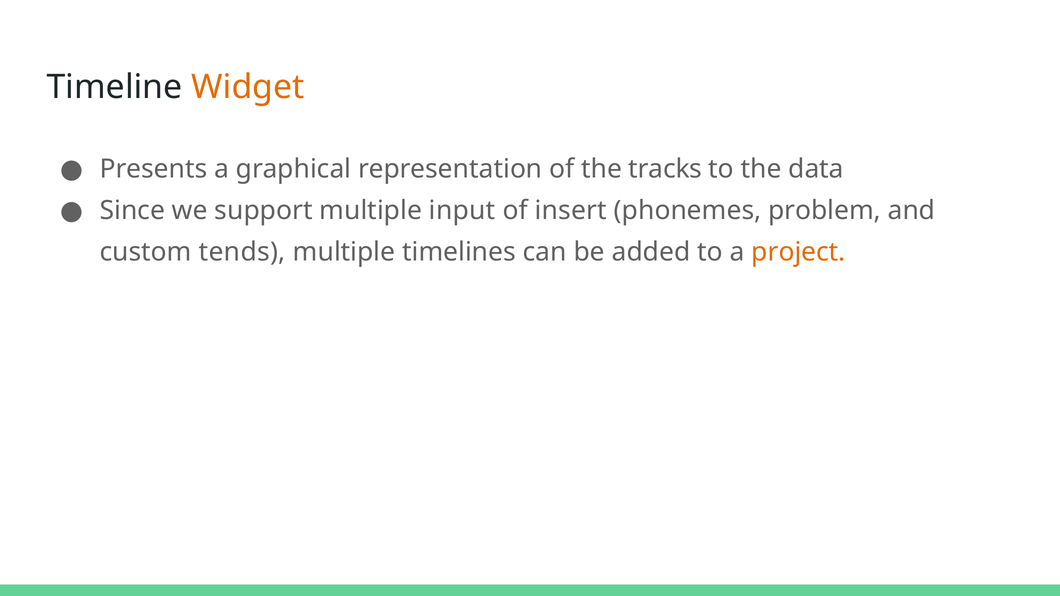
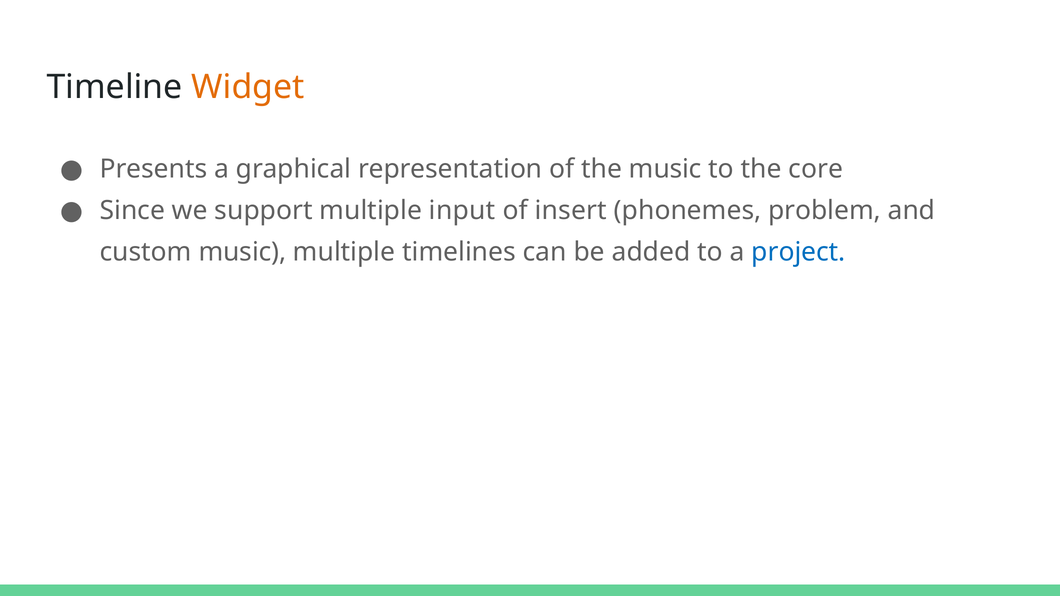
the tracks: tracks -> music (665, 169)
data: data -> core (816, 169)
custom tends: tends -> music (242, 252)
project colour: orange -> blue (798, 252)
